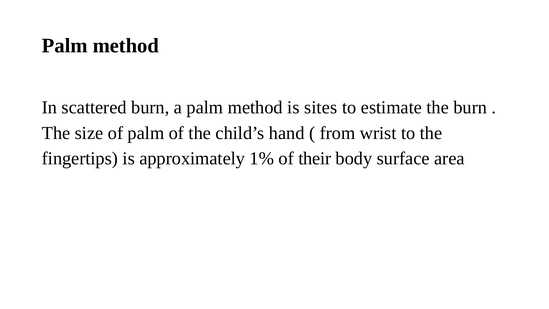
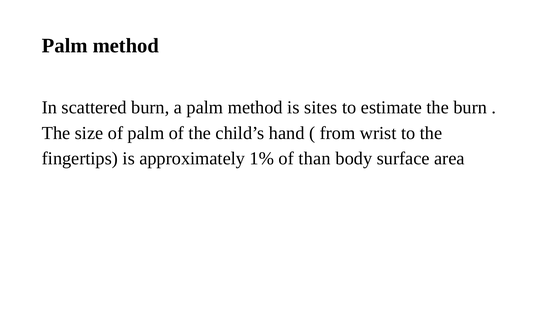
their: their -> than (315, 159)
